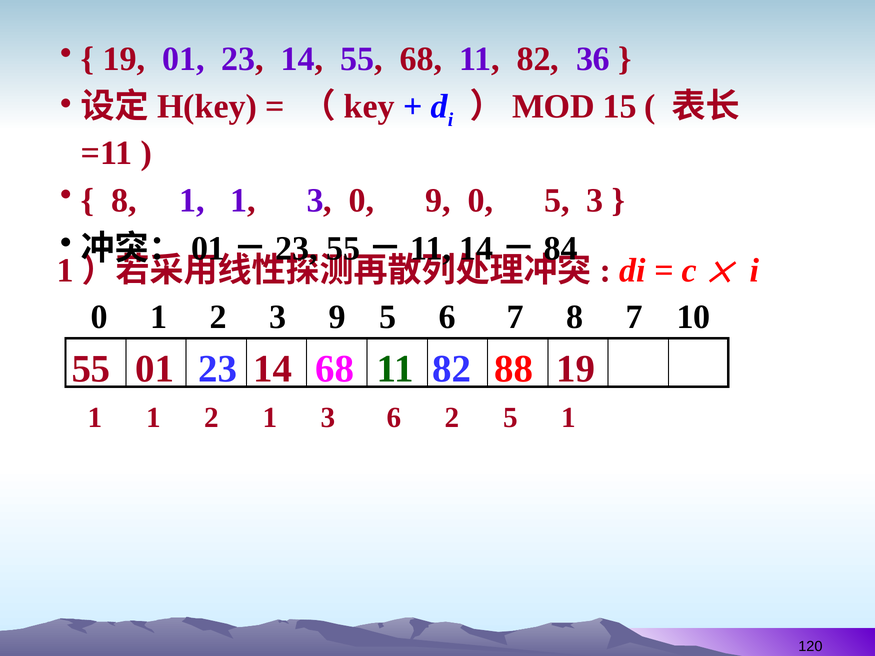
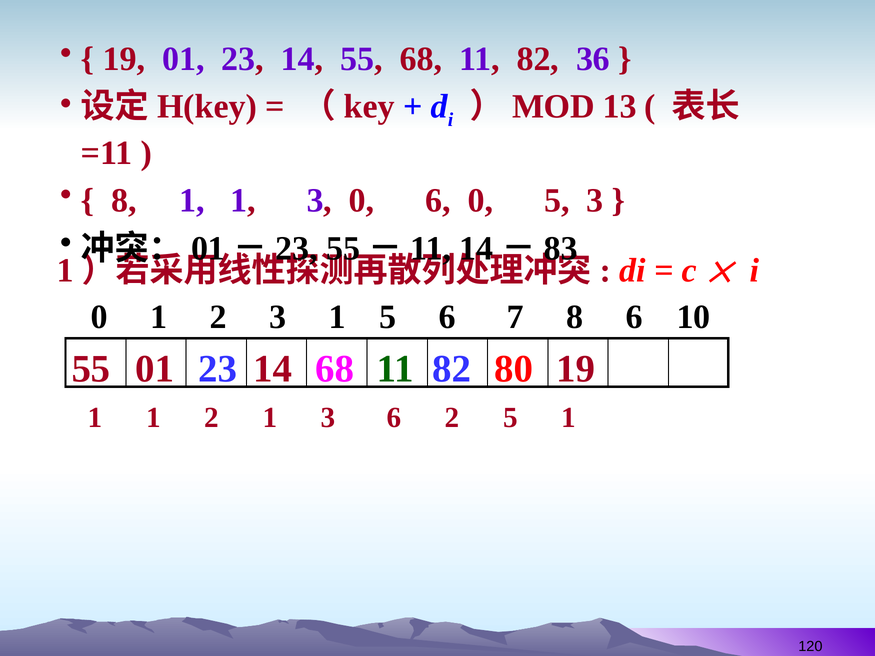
15: 15 -> 13 (620, 107)
0 9: 9 -> 6 (438, 201)
84: 84 -> 83 (561, 248)
3 9: 9 -> 1 (337, 317)
8 7: 7 -> 6 (634, 317)
88: 88 -> 80 (514, 369)
